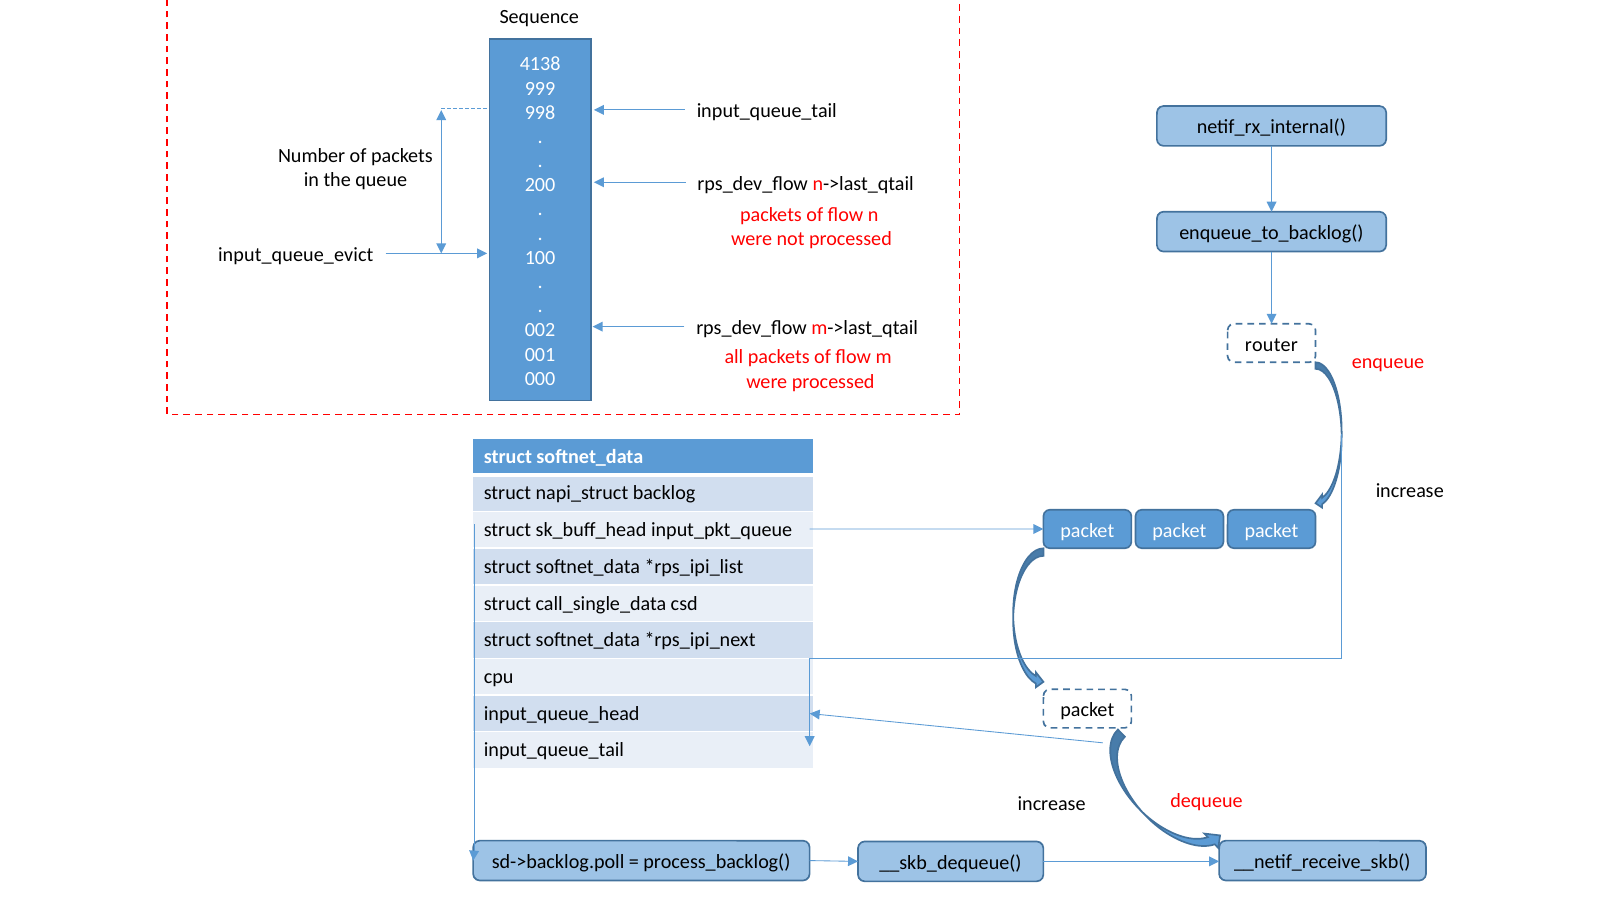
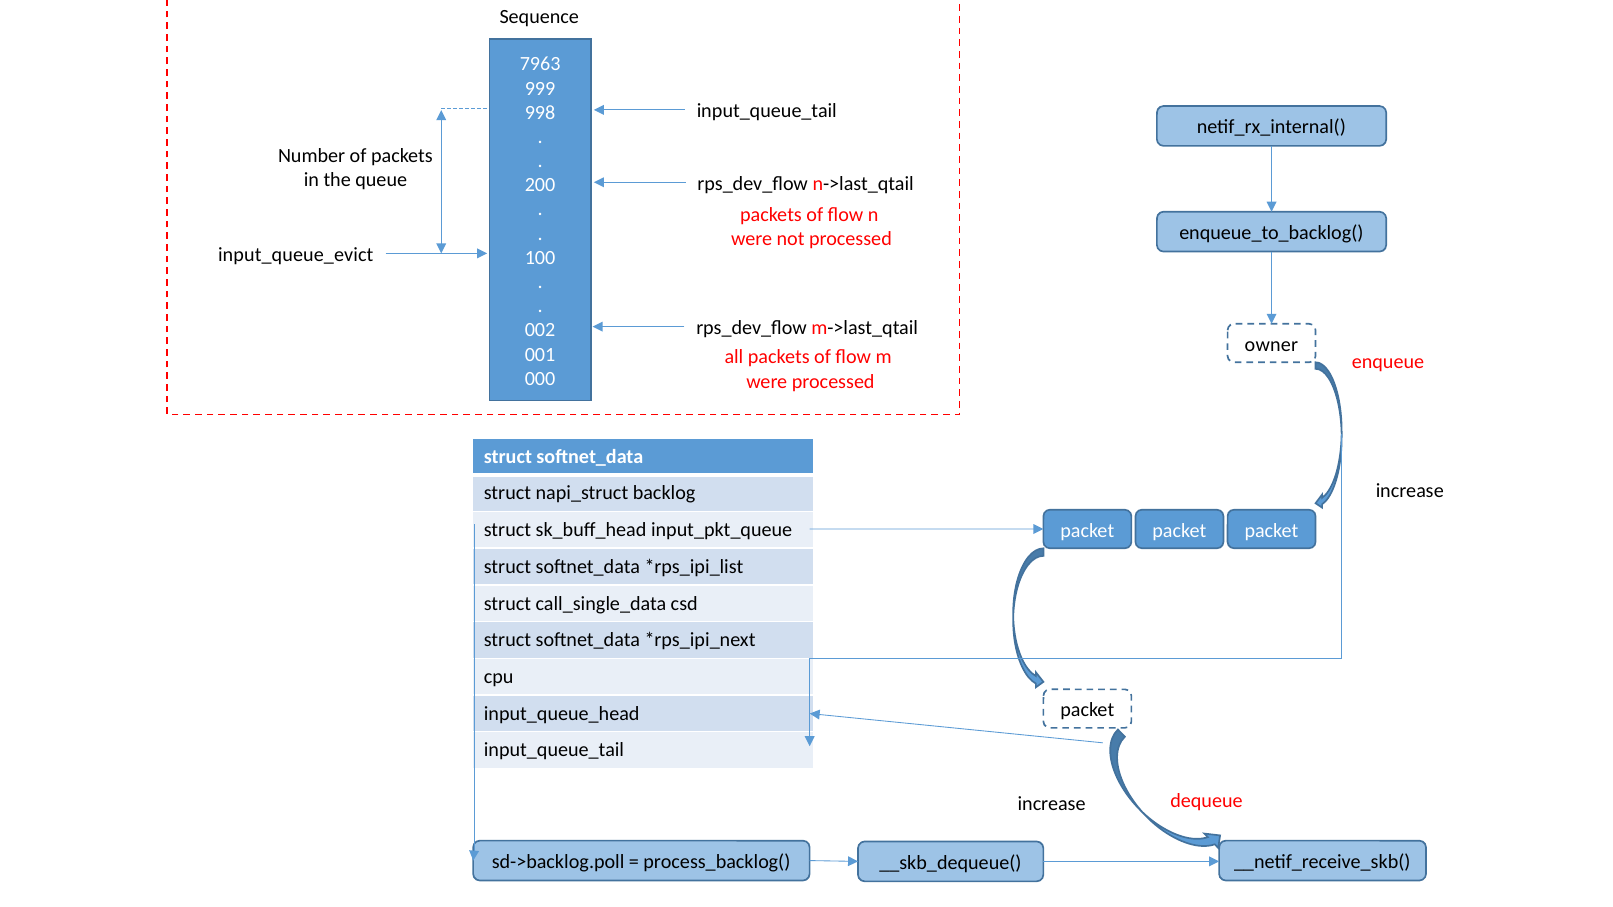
4138: 4138 -> 7963 (540, 64)
router: router -> owner (1271, 345)
